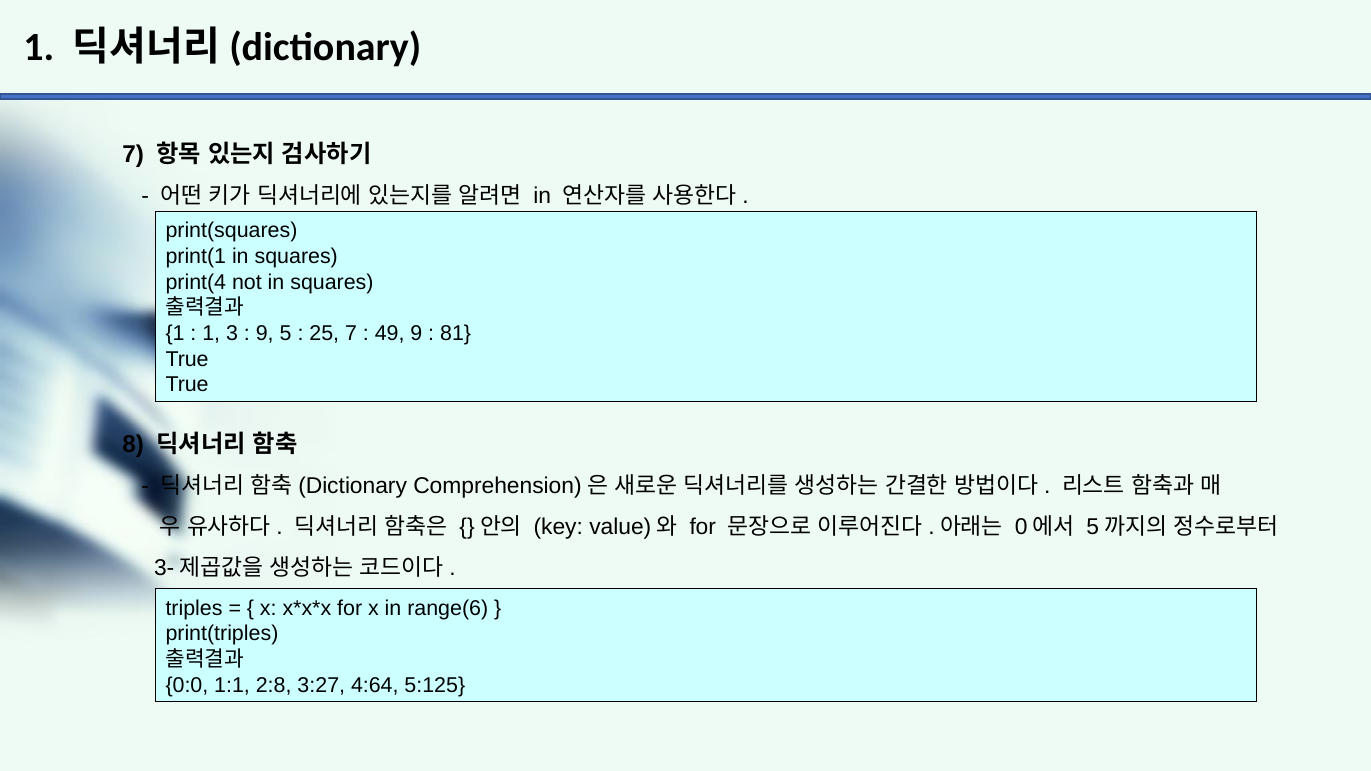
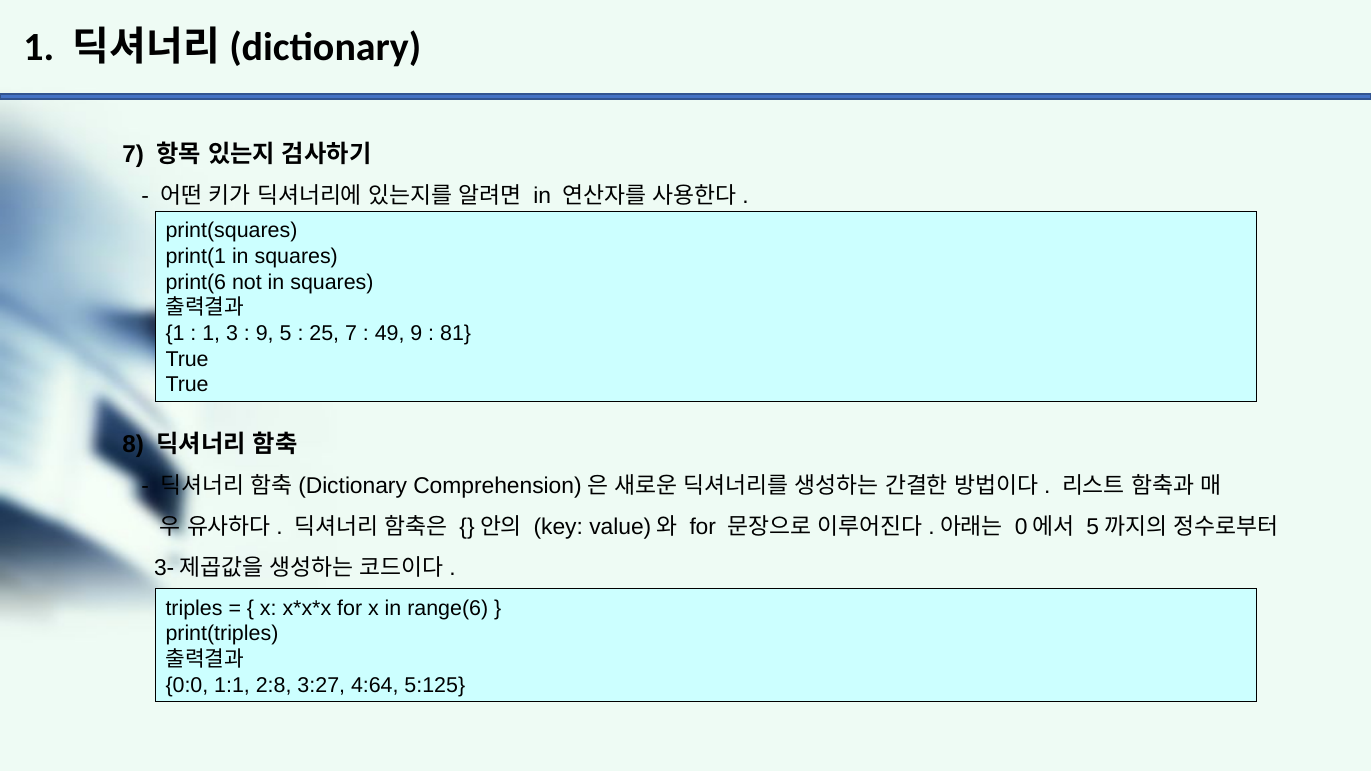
print(4: print(4 -> print(6 (196, 282)
